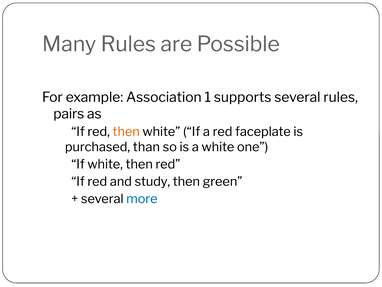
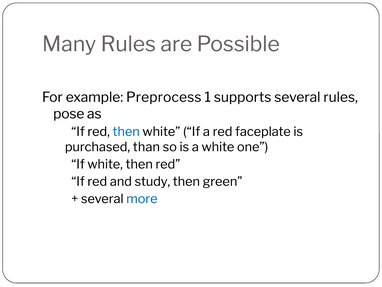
Association: Association -> Preprocess (164, 97)
pairs: pairs -> pose (69, 114)
then colour: orange -> blue (126, 131)
